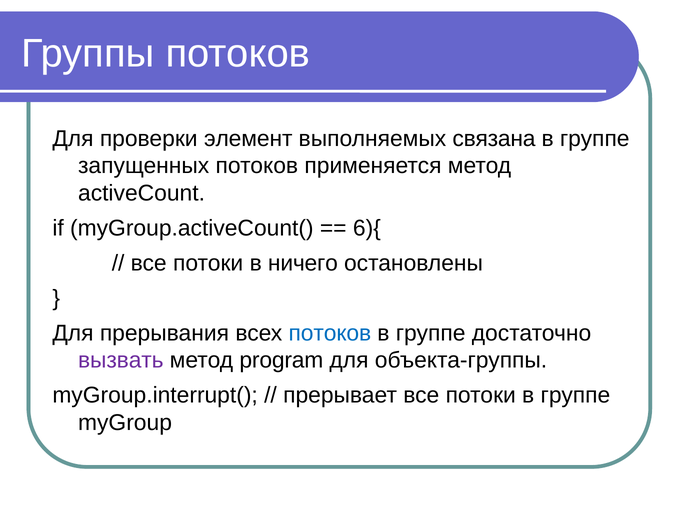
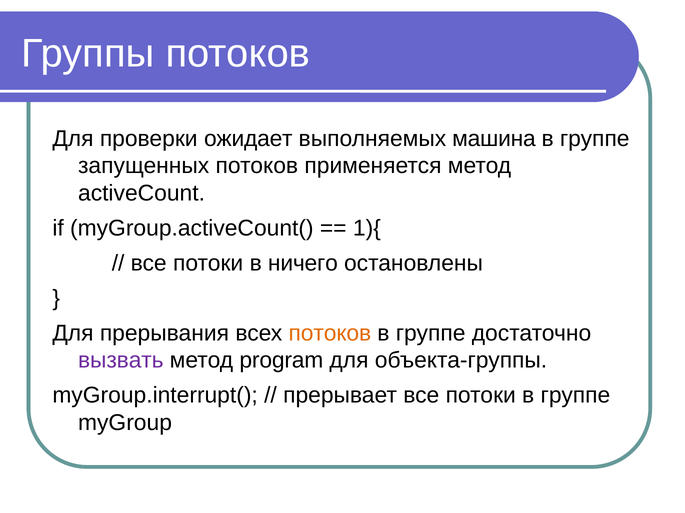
элемент: элемент -> ожидает (248, 139)
связана: связана -> машина (494, 139)
6){: 6){ -> 1){ (367, 228)
потоков colour: blue -> orange (330, 334)
